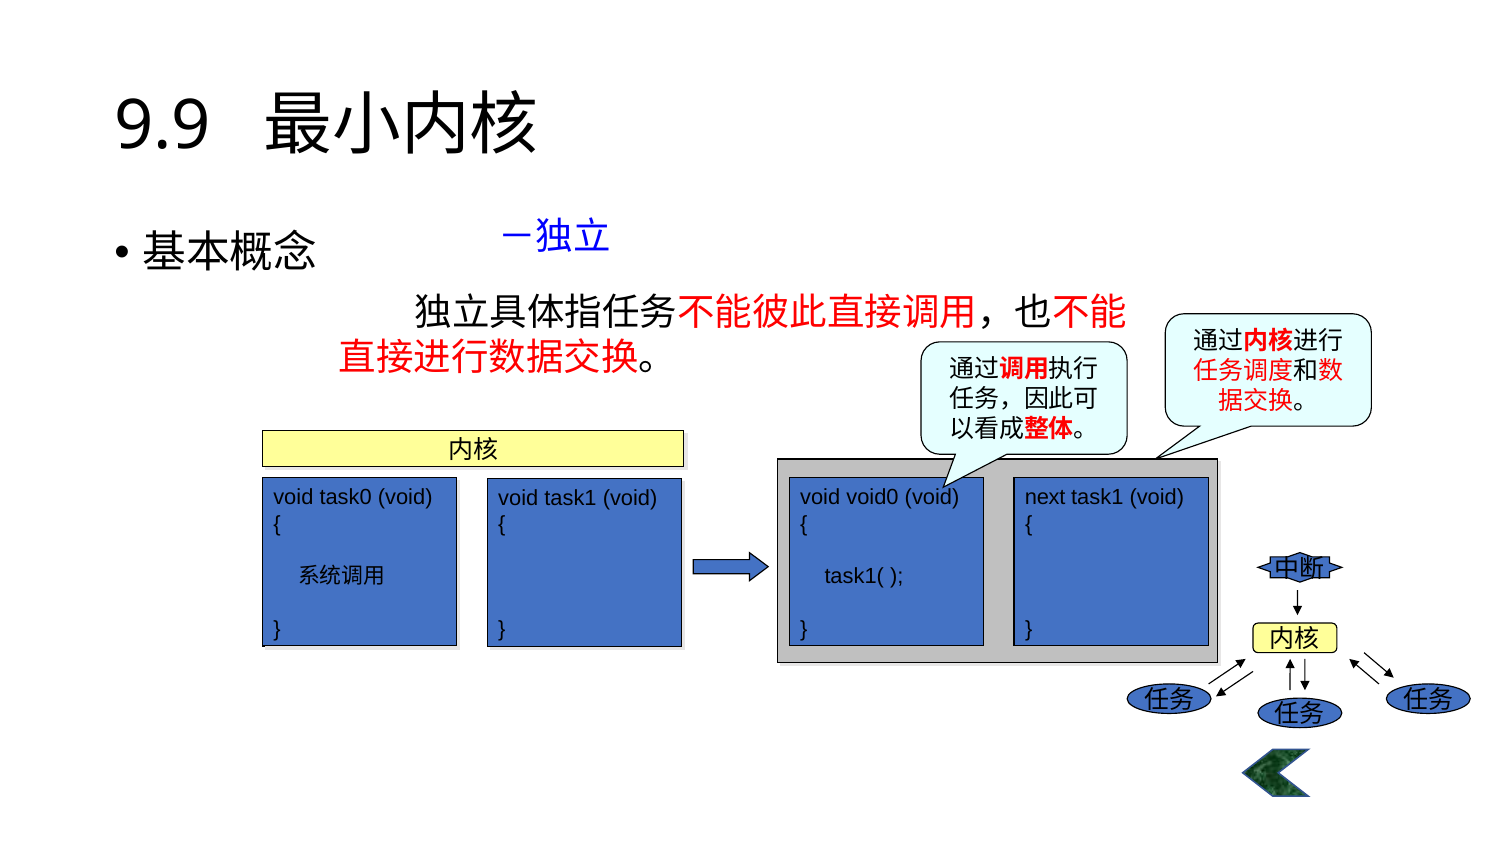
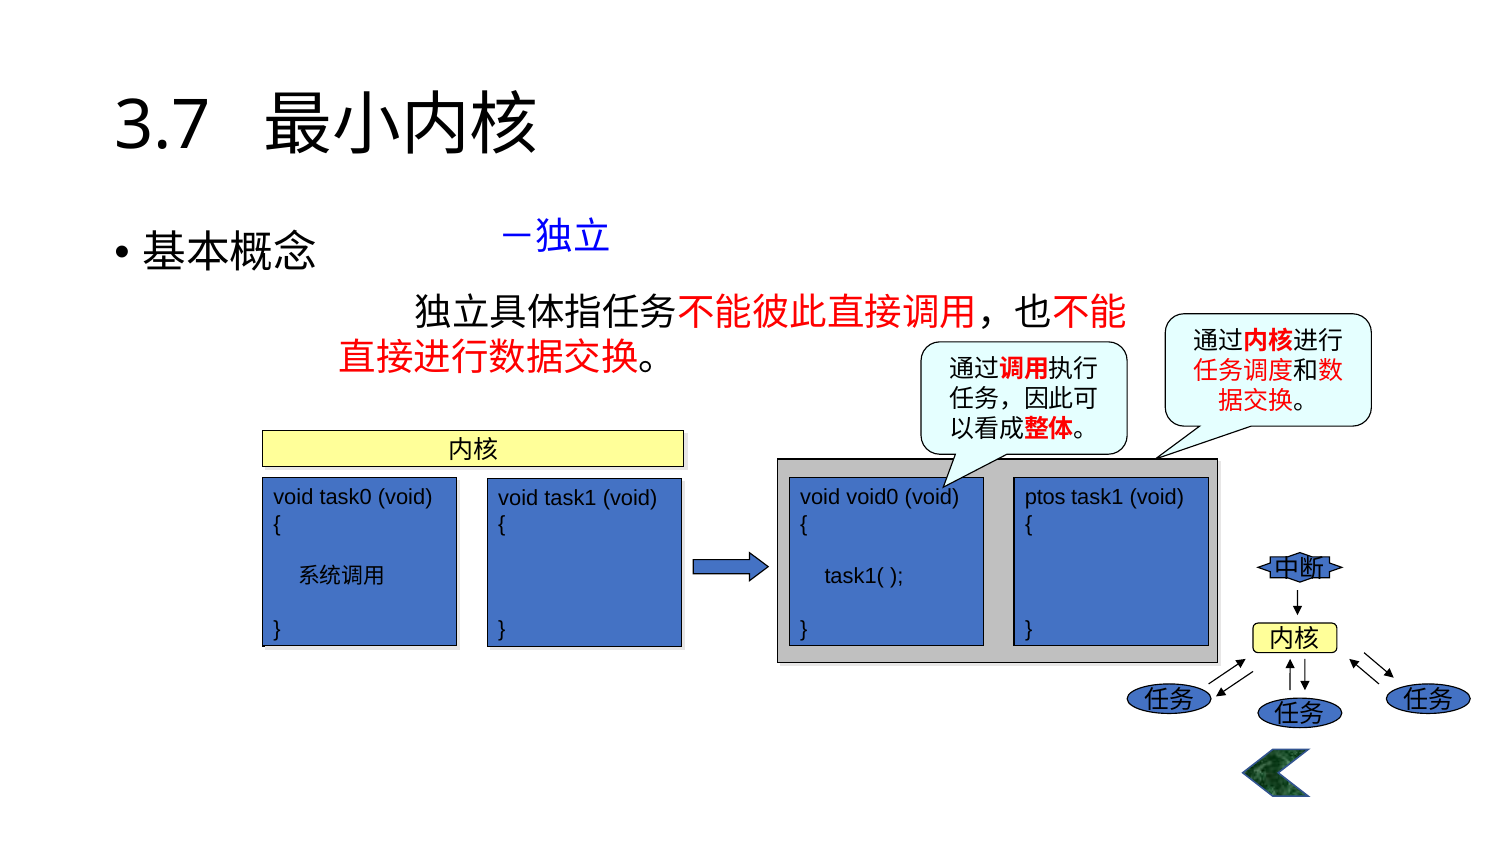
9.9: 9.9 -> 3.7 (163, 126)
next: next -> ptos (1045, 498)
